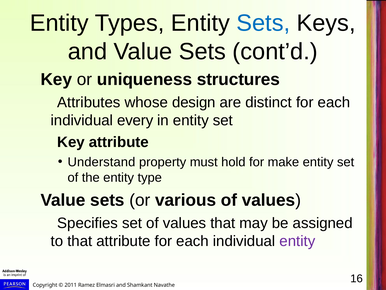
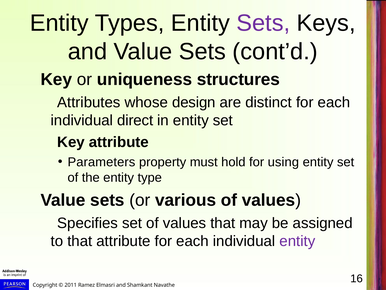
Sets colour: blue -> purple (263, 23)
every: every -> direct (135, 120)
Understand: Understand -> Parameters (101, 162)
make: make -> using (283, 162)
